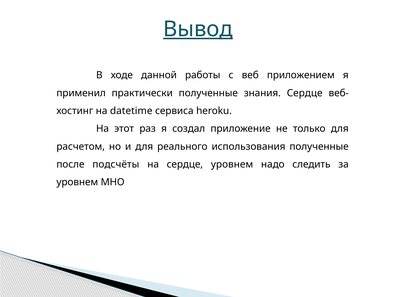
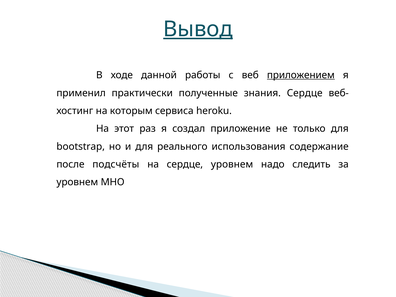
приложением underline: none -> present (301, 75)
datetime: datetime -> которым (131, 111)
расчетом: расчетом -> bootstrap (81, 147)
использования полученные: полученные -> содержание (319, 147)
